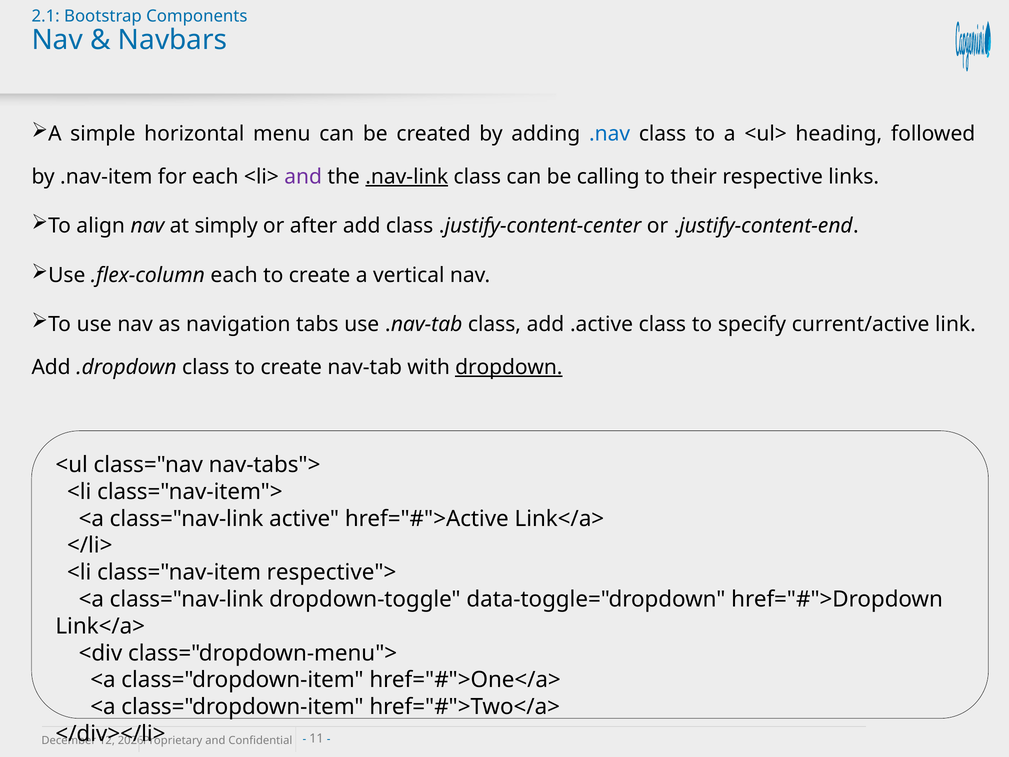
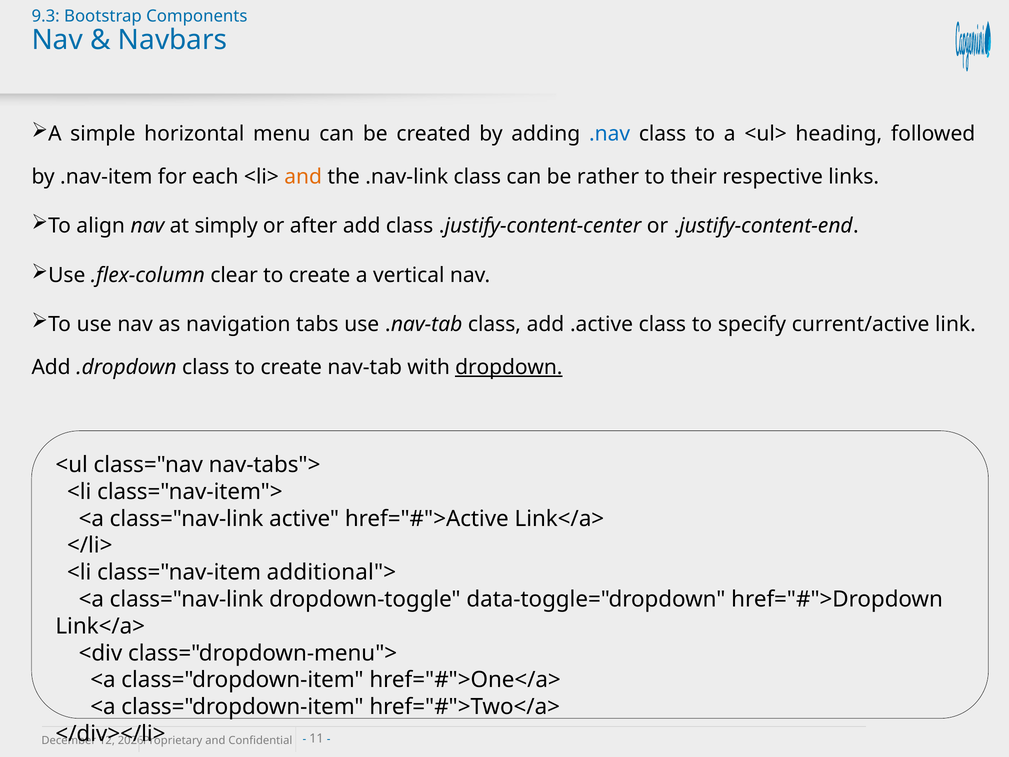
2.1: 2.1 -> 9.3 (46, 16)
and colour: purple -> orange (303, 177)
.nav-link underline: present -> none (407, 177)
calling: calling -> rather (608, 177)
.flex-column each: each -> clear (234, 275)
respective">: respective"> -> additional"> (331, 572)
